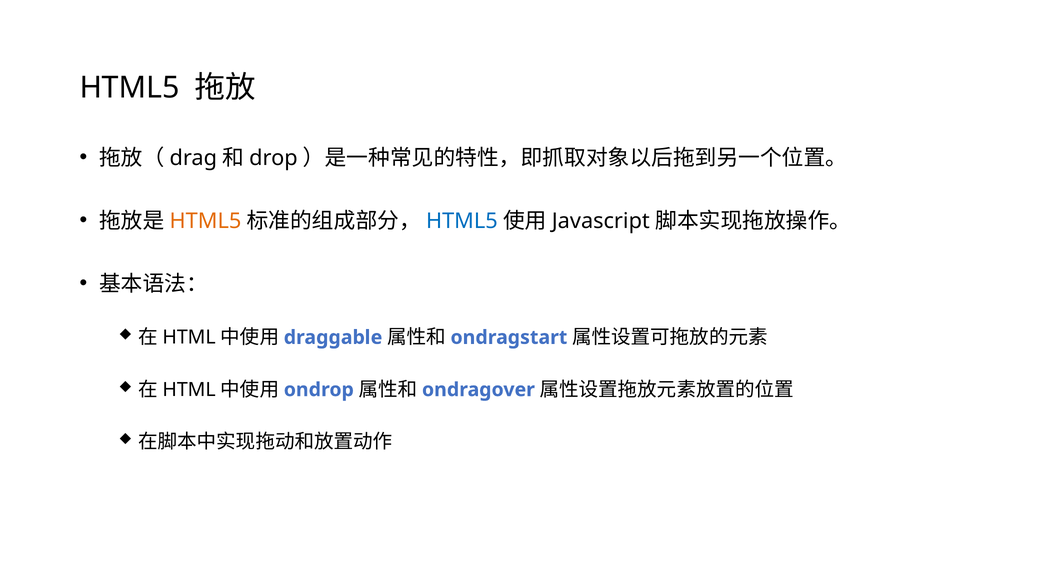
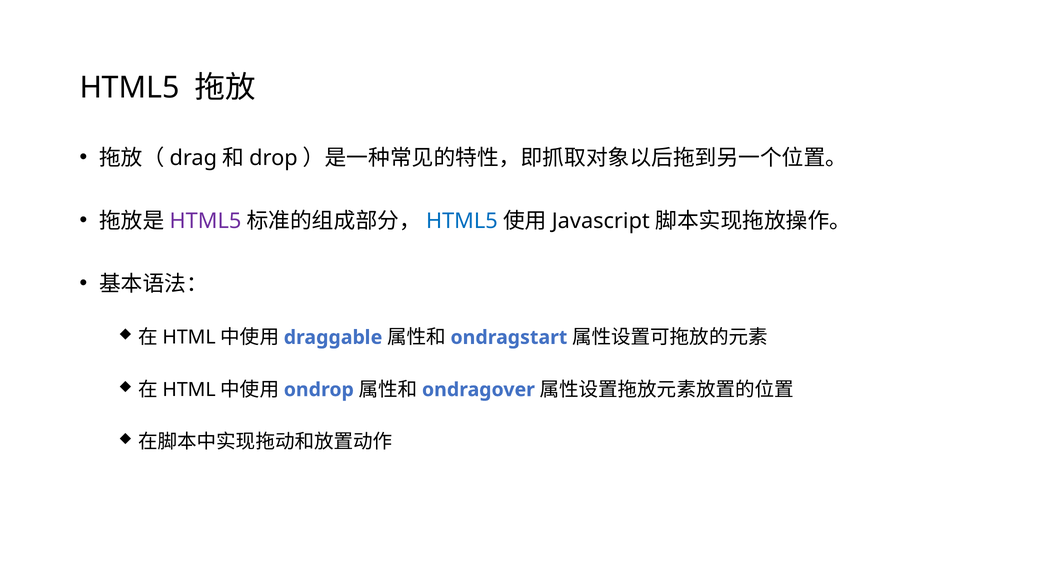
HTML5 colour: orange -> purple (205, 221)
